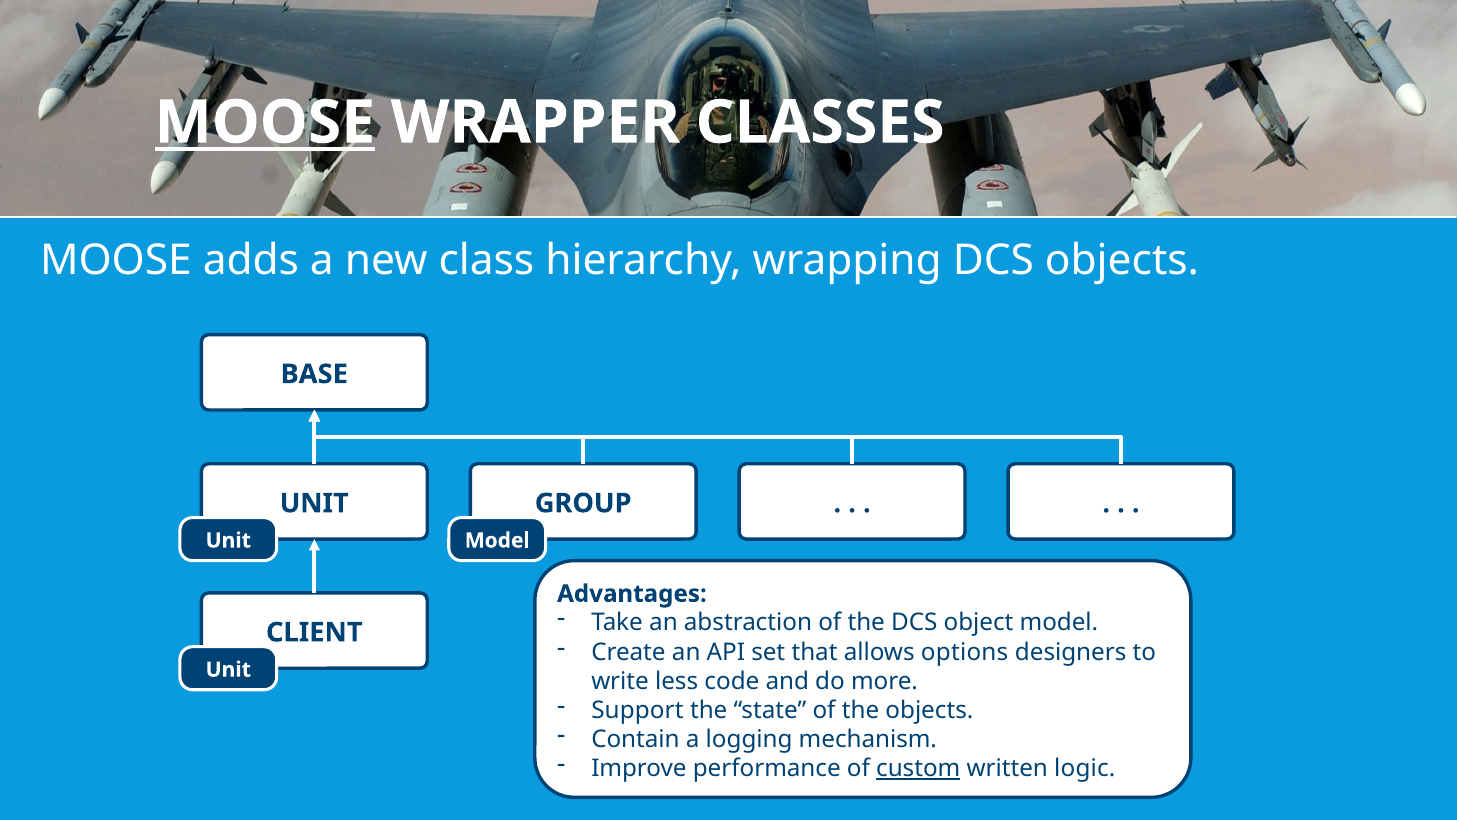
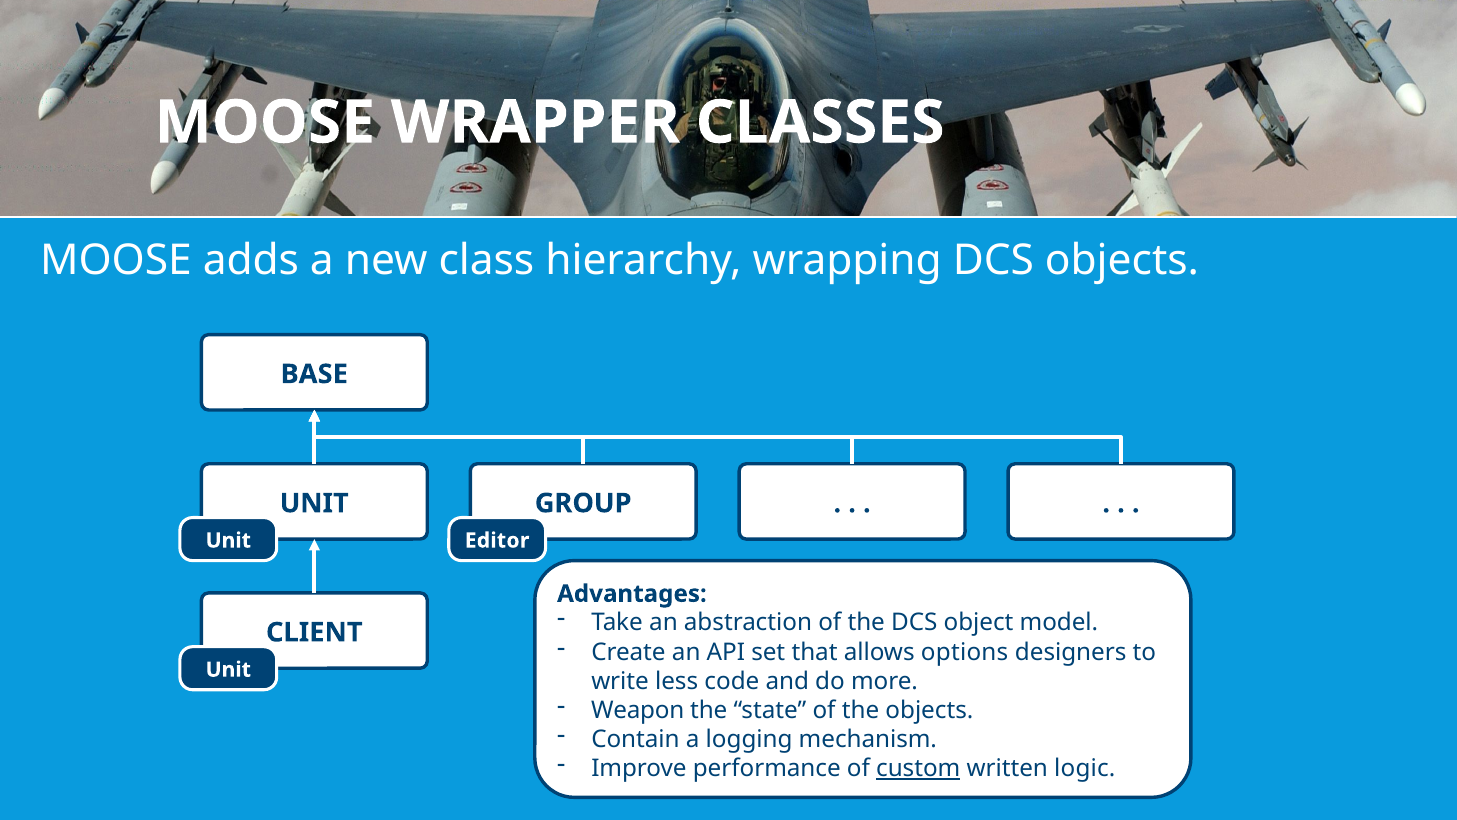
MOOSE underline: present -> none (265, 123)
Unit Model: Model -> Editor (497, 540)
Support: Support -> Weapon (638, 710)
